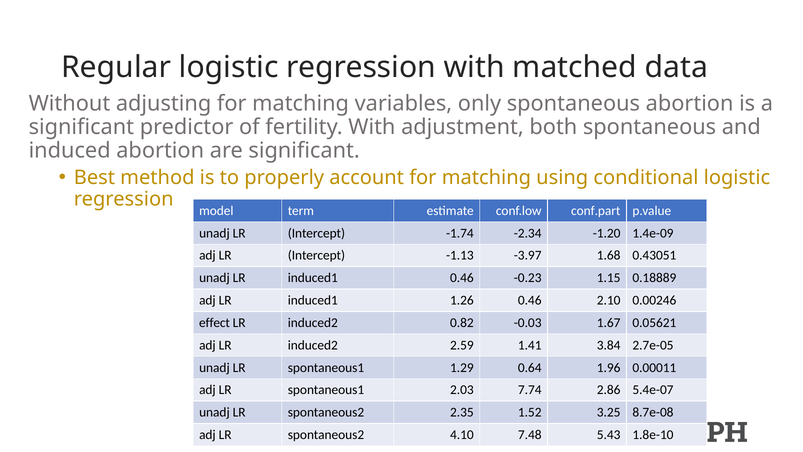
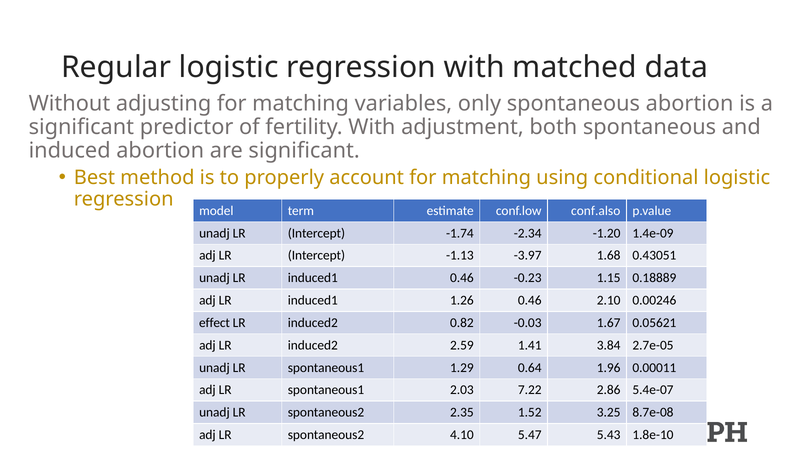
conf.part: conf.part -> conf.also (596, 211)
7.74: 7.74 -> 7.22 (530, 390)
7.48: 7.48 -> 5.47 (530, 435)
